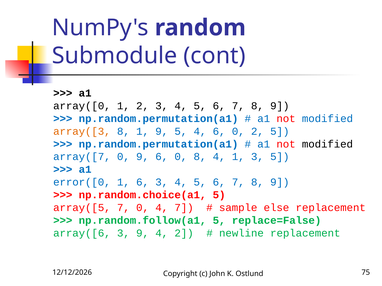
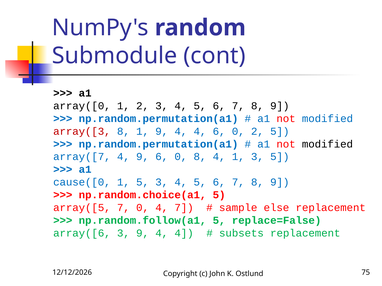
array([3 colour: orange -> red (82, 132)
1 9 5: 5 -> 4 (181, 132)
array([7 0: 0 -> 4 (123, 157)
error([0: error([0 -> cause([0 (82, 182)
1 6: 6 -> 5 (143, 182)
3 9 4 2: 2 -> 4 (184, 233)
newline: newline -> subsets (241, 233)
